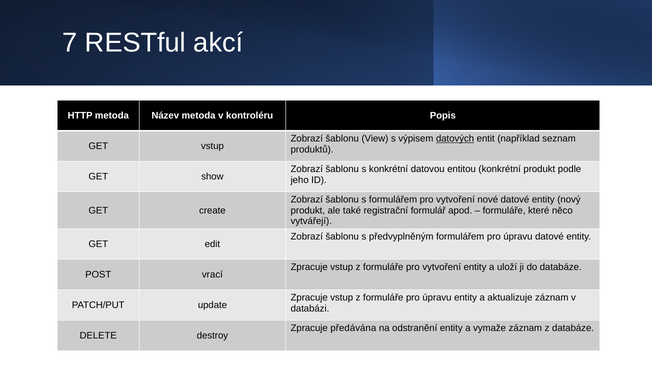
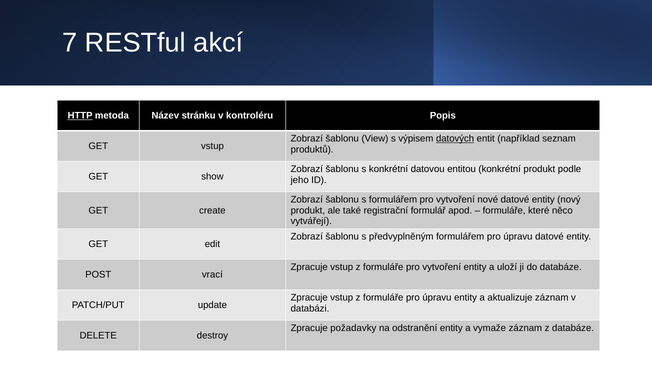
HTTP underline: none -> present (80, 116)
Název metoda: metoda -> stránku (199, 116)
předávána: předávána -> požadavky (353, 328)
